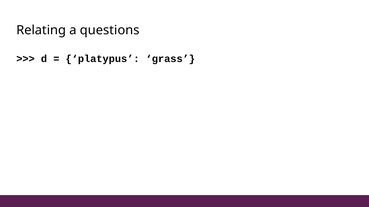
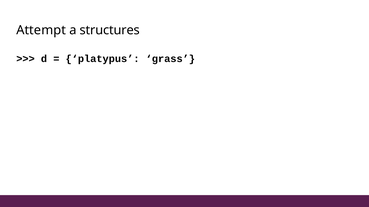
Relating: Relating -> Attempt (41, 30)
questions: questions -> structures (110, 30)
